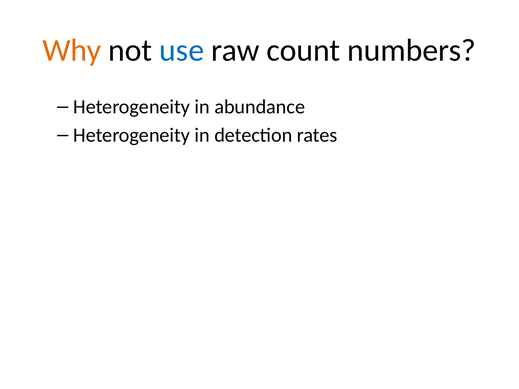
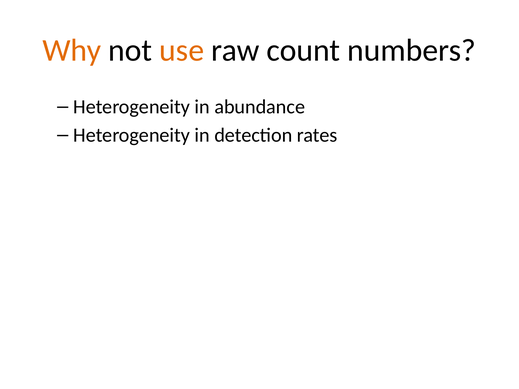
use colour: blue -> orange (182, 50)
